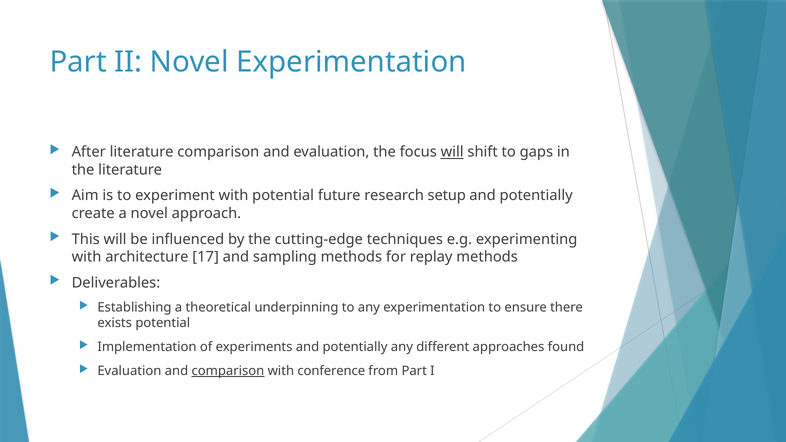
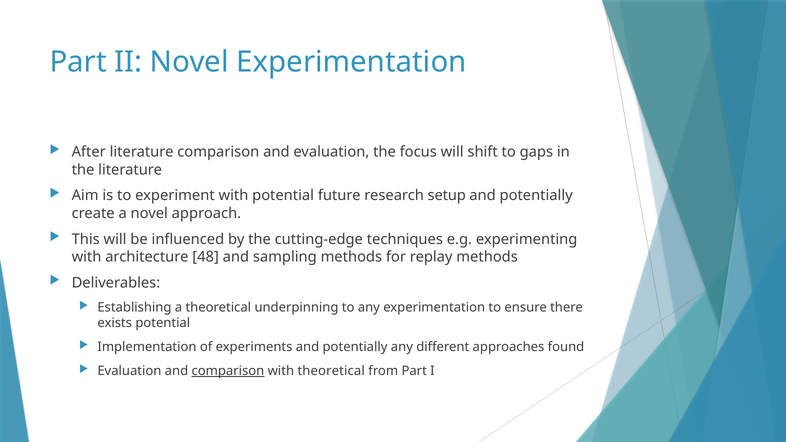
will underline: present -> none (452, 152)
17: 17 -> 48 (206, 257)
with conference: conference -> theoretical (331, 371)
